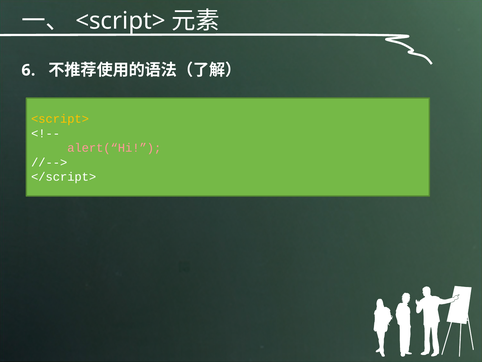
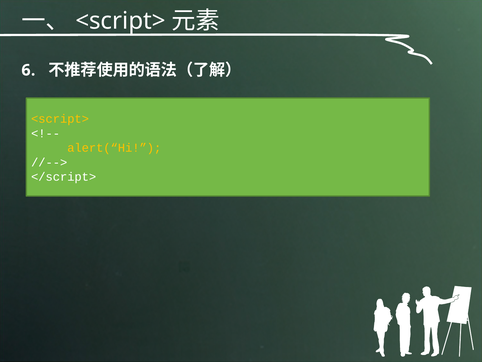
alert(“Hi colour: pink -> yellow (114, 148)
